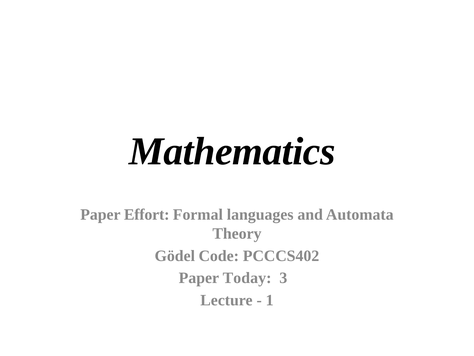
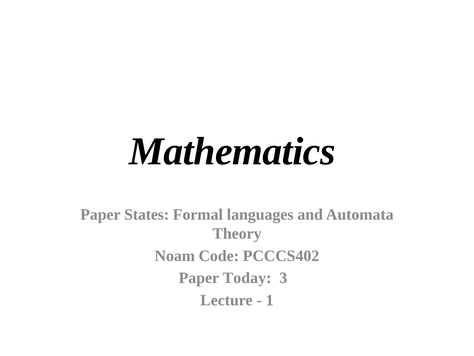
Effort: Effort -> States (147, 214)
Gödel: Gödel -> Noam (175, 255)
